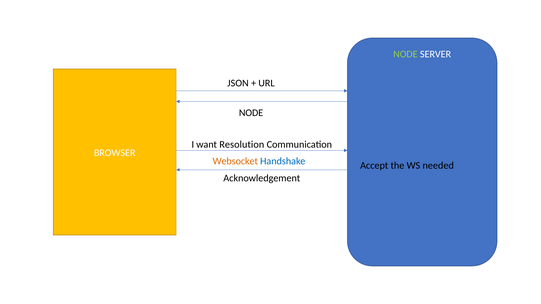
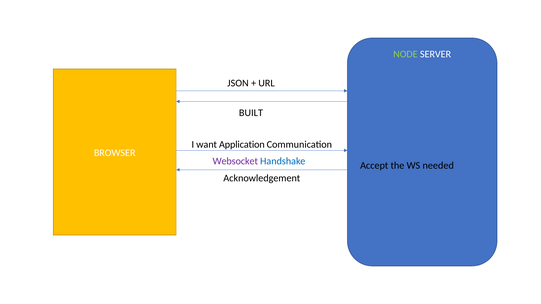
NODE: NODE -> BUILT (251, 113)
Resolution: Resolution -> Application (242, 145)
Websocket colour: orange -> purple (235, 161)
